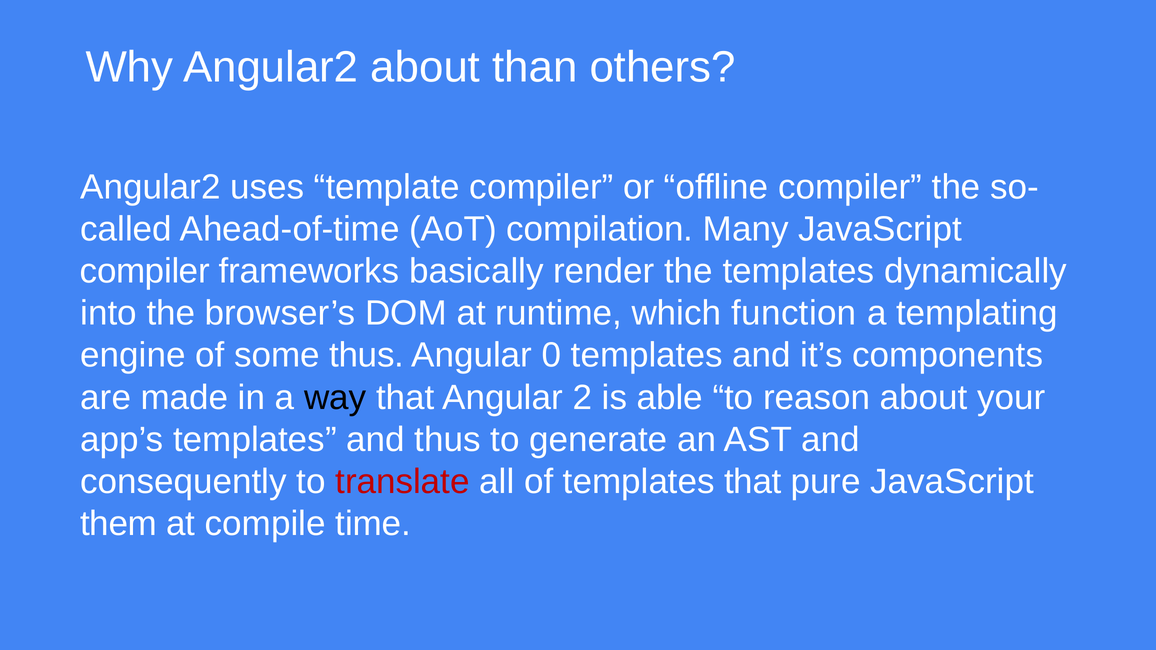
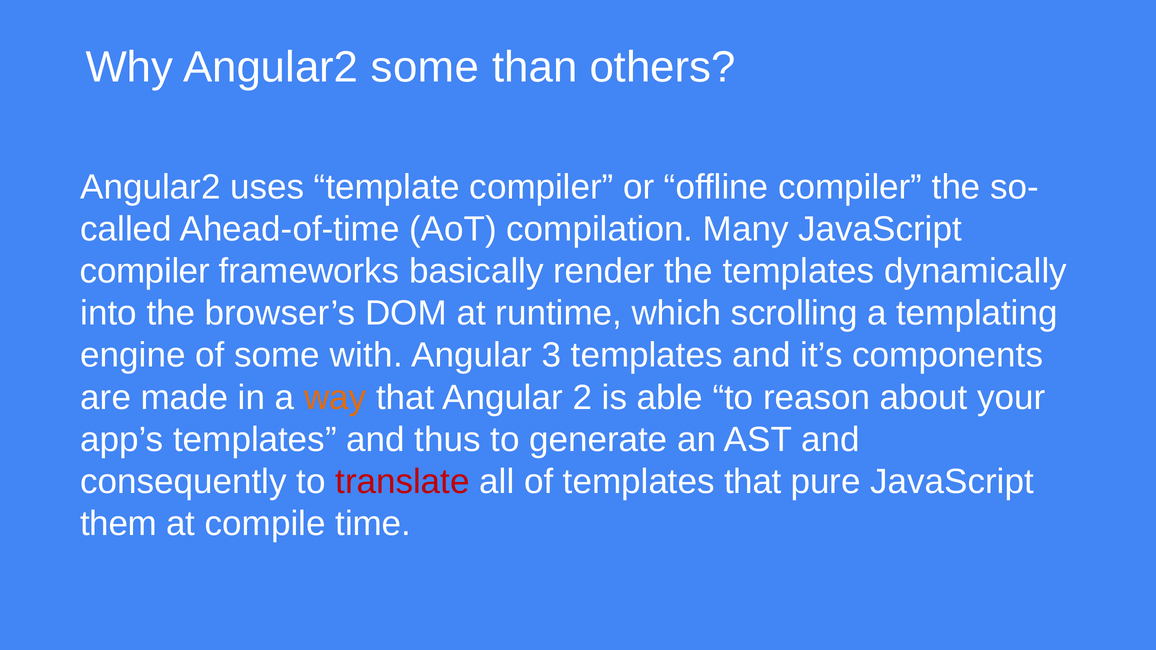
Angular2 about: about -> some (425, 67)
function: function -> scrolling (794, 313)
some thus: thus -> with (366, 355)
0: 0 -> 3 (551, 355)
way colour: black -> orange (335, 397)
